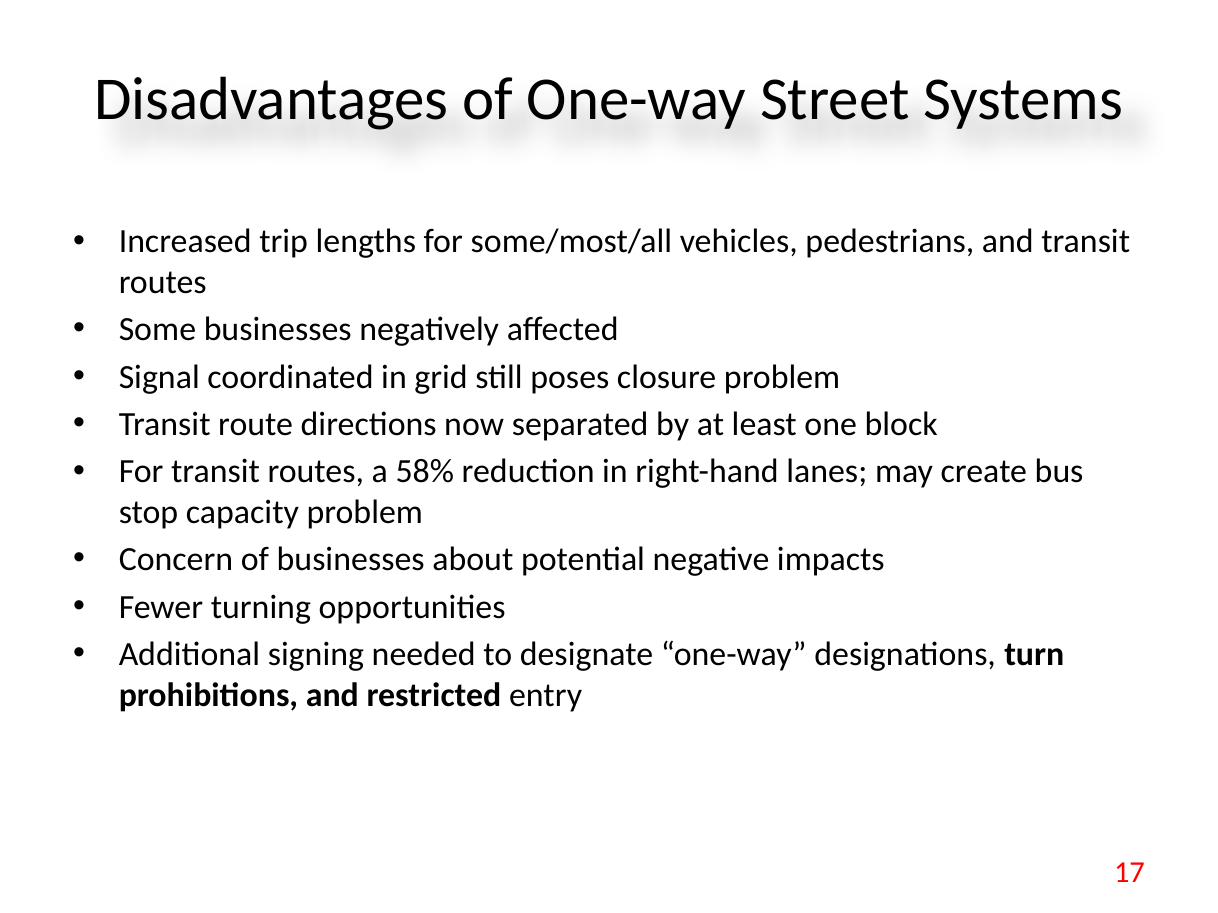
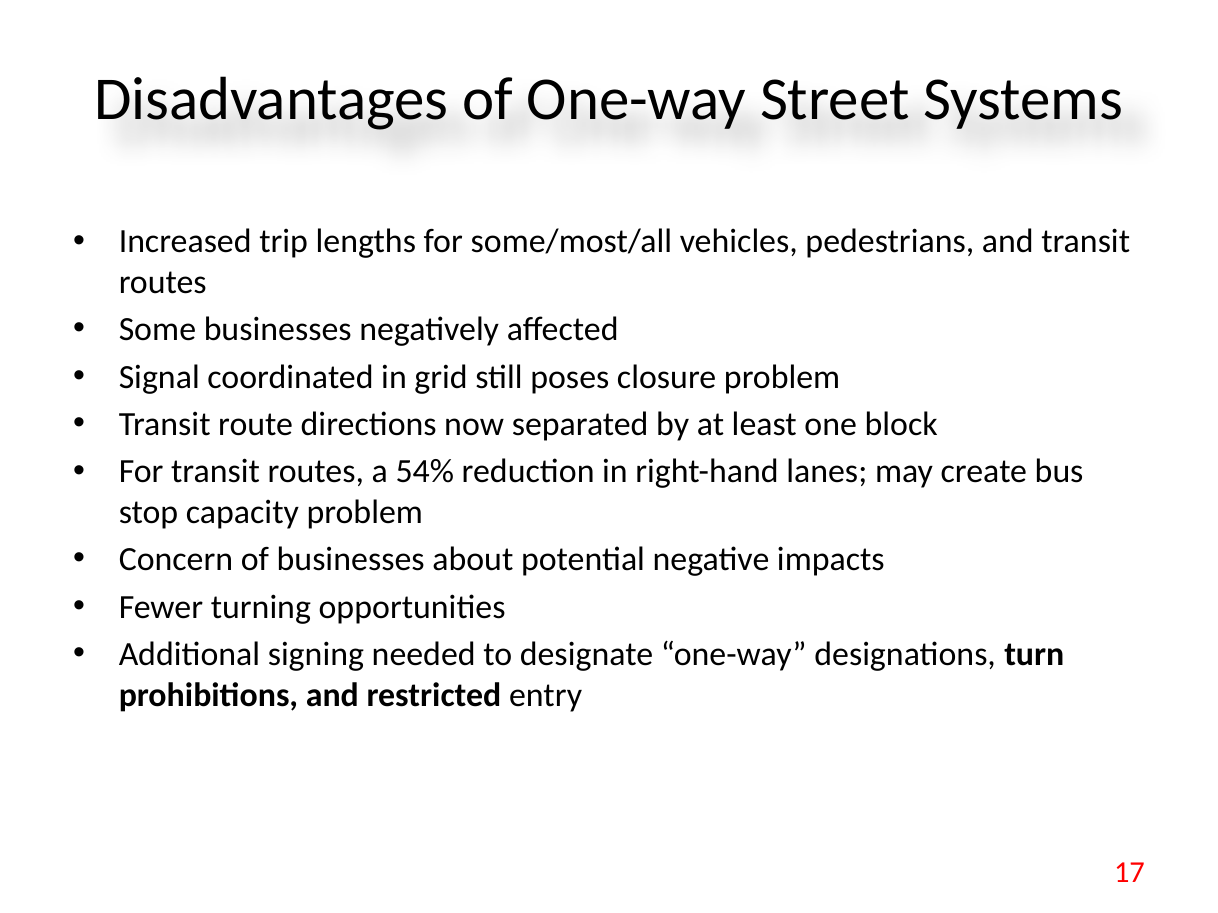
58%: 58% -> 54% (425, 472)
